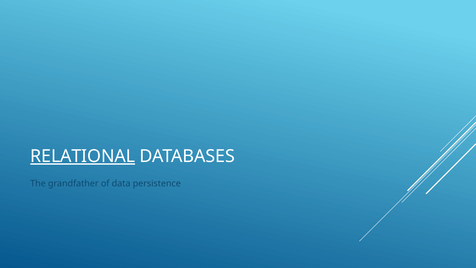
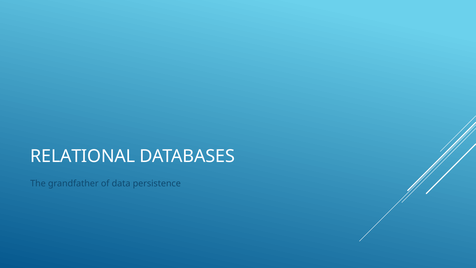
RELATIONAL underline: present -> none (83, 156)
